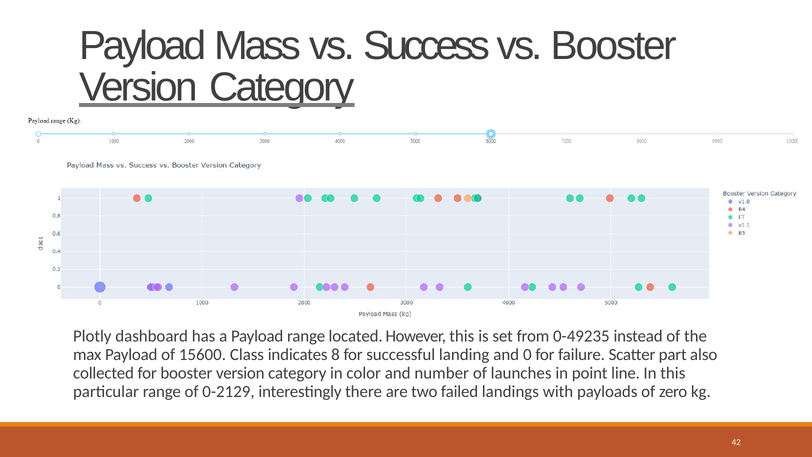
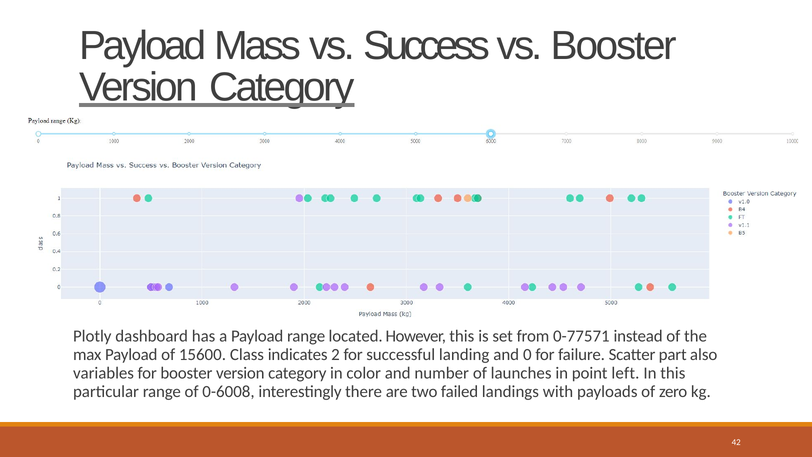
0-49235: 0-49235 -> 0-77571 (581, 336)
8: 8 -> 2 (336, 354)
collected: collected -> variables (103, 373)
line: line -> left (625, 373)
0-2129: 0-2129 -> 0-6008 (228, 391)
